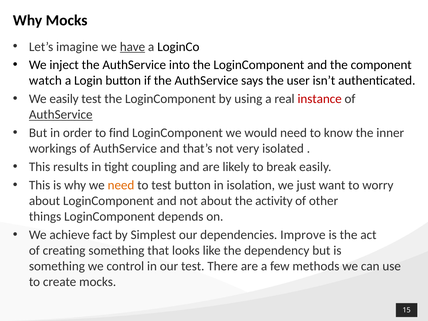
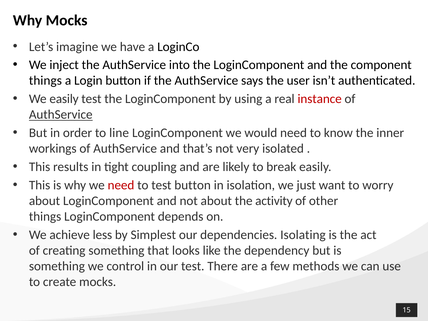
have underline: present -> none (132, 47)
watch: watch -> things (45, 81)
find: find -> line (119, 133)
need colour: orange -> red (121, 185)
fact: fact -> less (102, 235)
Improve: Improve -> Isolating (303, 235)
